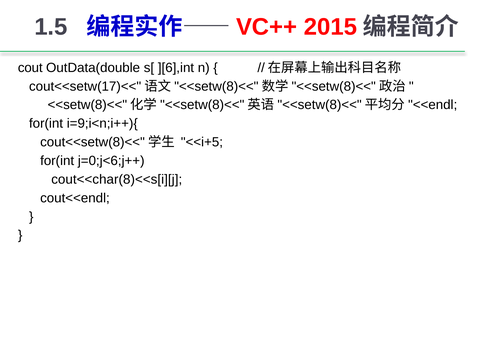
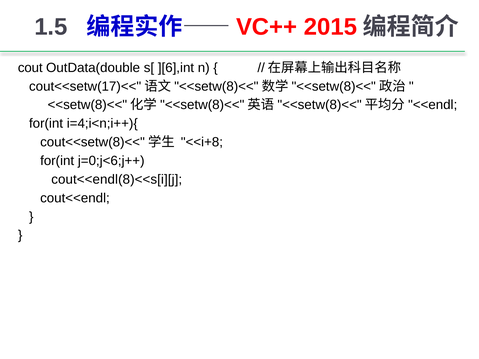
i=9;i<n;i++){: i=9;i<n;i++){ -> i=4;i<n;i++){ (102, 124)
<<i+5: <<i+5 -> <<i+8 (202, 142)
cout<<char(8)<<s[i][j: cout<<char(8)<<s[i][j -> cout<<endl(8)<<s[i][j (117, 180)
